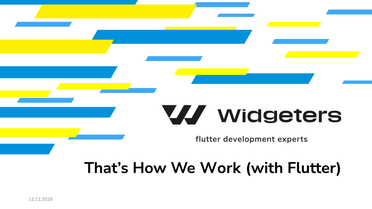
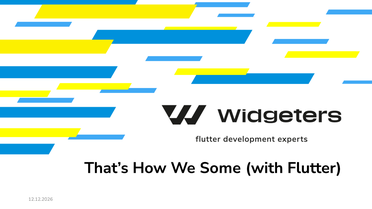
Work: Work -> Some (220, 168)
